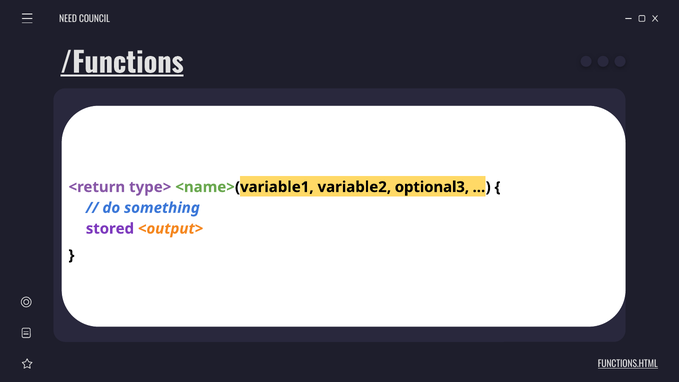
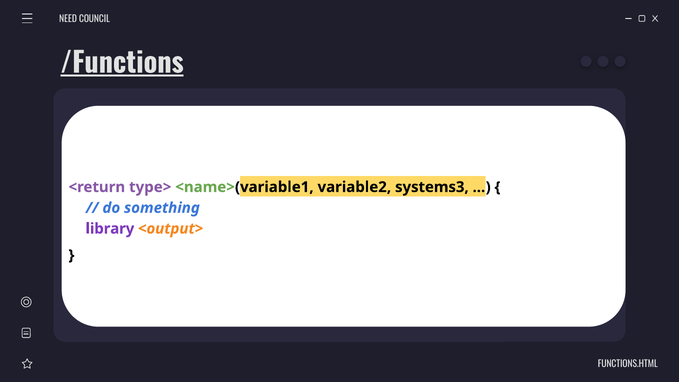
optional3: optional3 -> systems3 (432, 187)
stored: stored -> library (110, 229)
FUNCTIONS.HTML underline: present -> none (628, 364)
